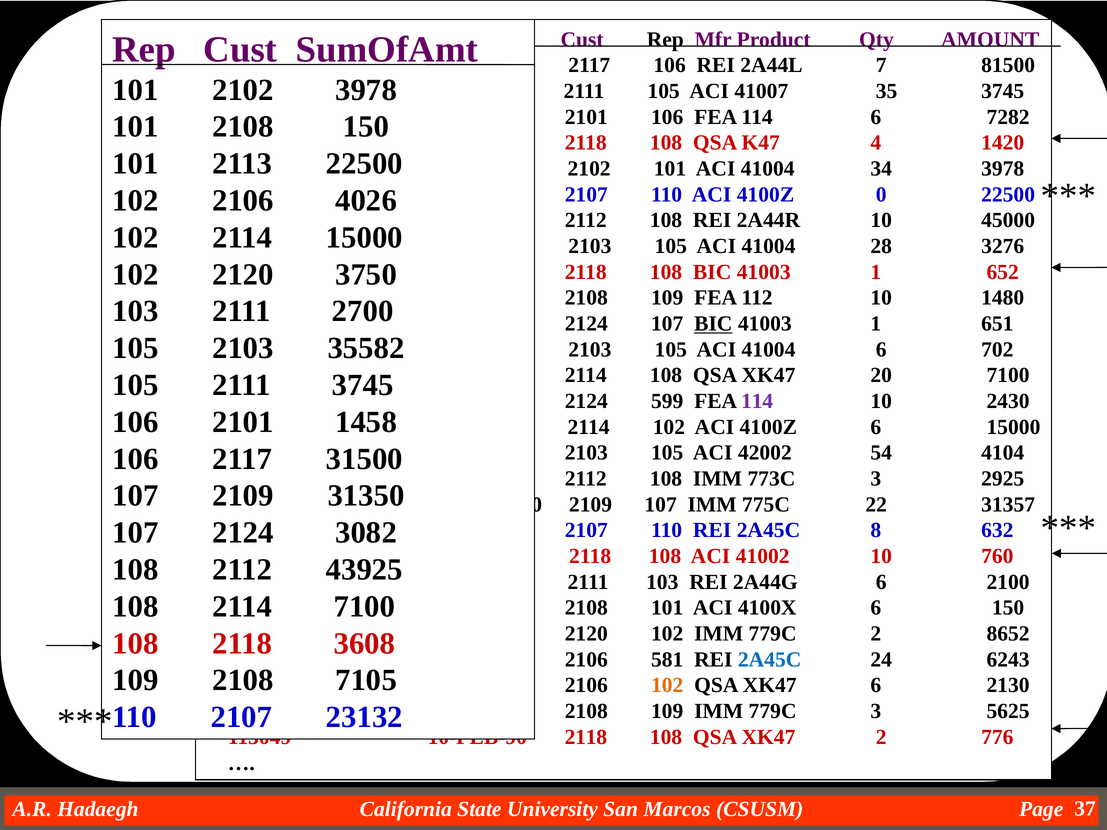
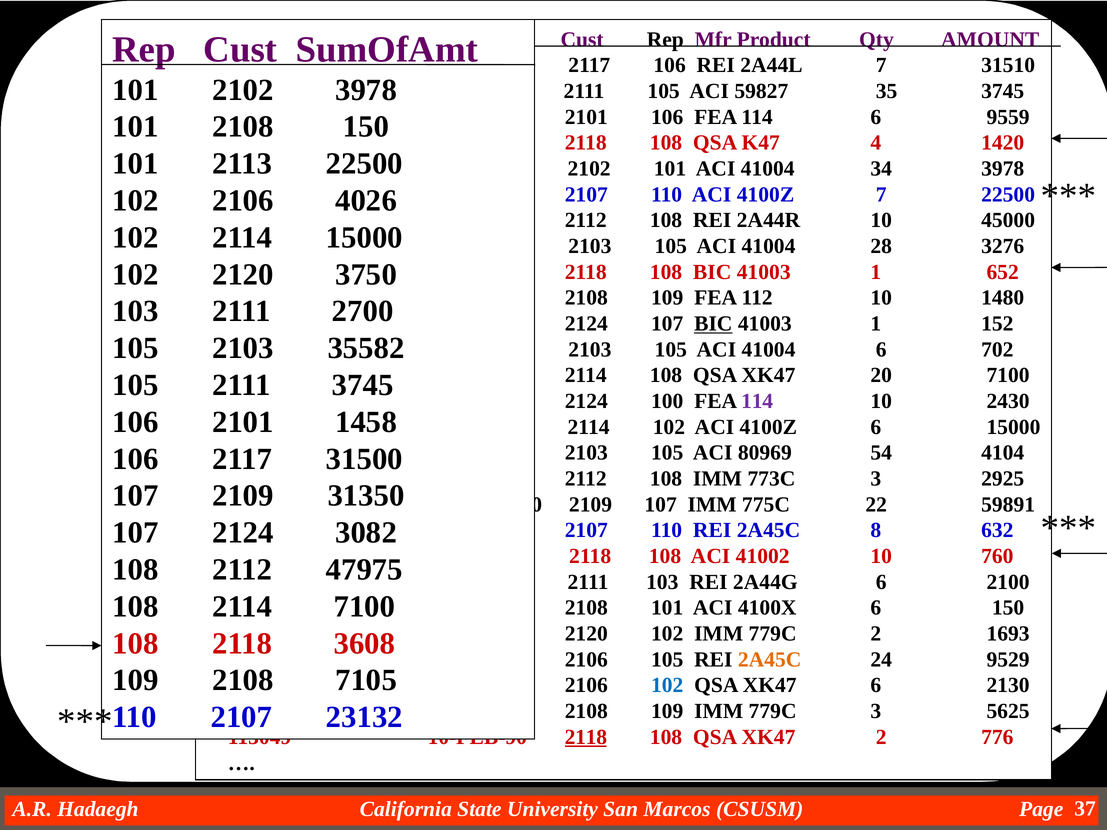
81500: 81500 -> 31510 (1008, 65)
41007: 41007 -> 59827 (761, 91)
7282: 7282 -> 9559 (1008, 117)
4100Z 0: 0 -> 7 (881, 195)
651: 651 -> 152 (997, 324)
599: 599 -> 100 (667, 401)
42002: 42002 -> 80969 (765, 453)
31357: 31357 -> 59891 (1008, 505)
43925: 43925 -> 47975 (364, 570)
8652: 8652 -> 1693 (1008, 634)
2106 581: 581 -> 105 (667, 660)
2A45C colour: blue -> orange (770, 660)
6243: 6243 -> 9529 (1008, 660)
102 colour: orange -> blue (667, 686)
2118 underline: none -> present (586, 737)
